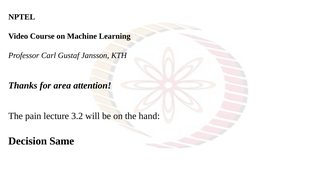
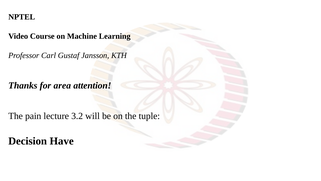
hand: hand -> tuple (149, 116)
Same: Same -> Have (62, 141)
